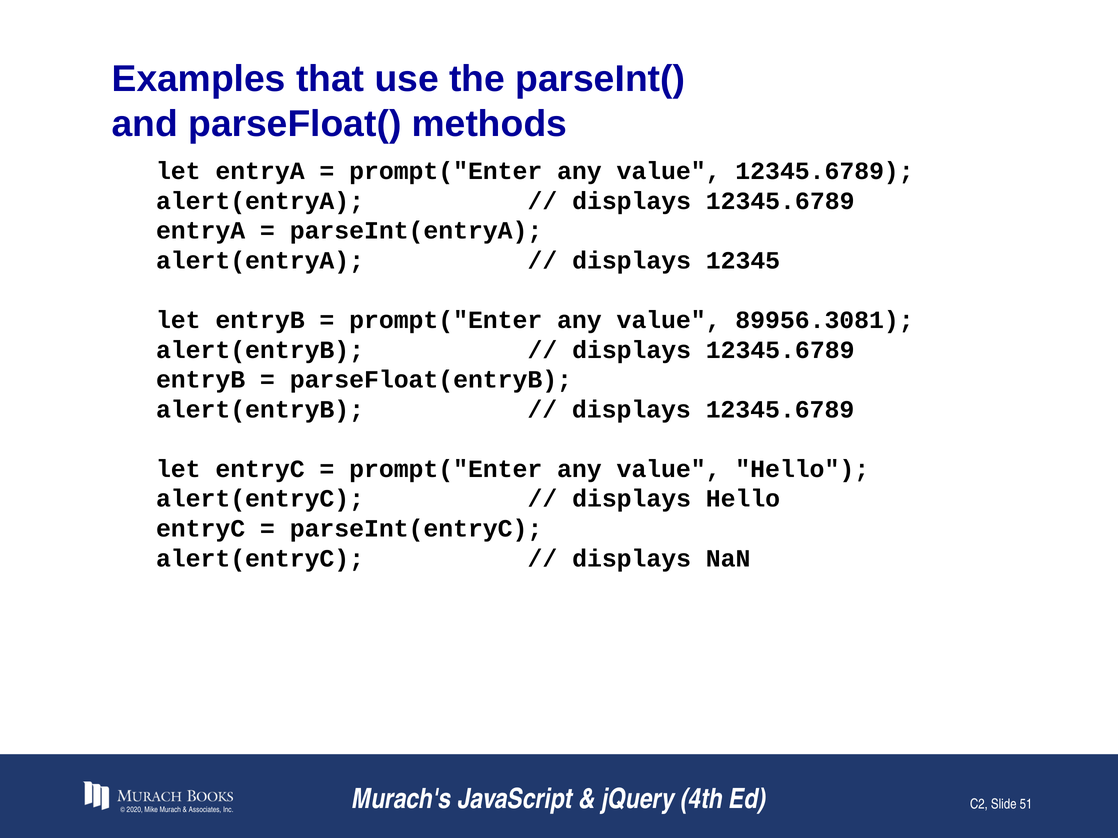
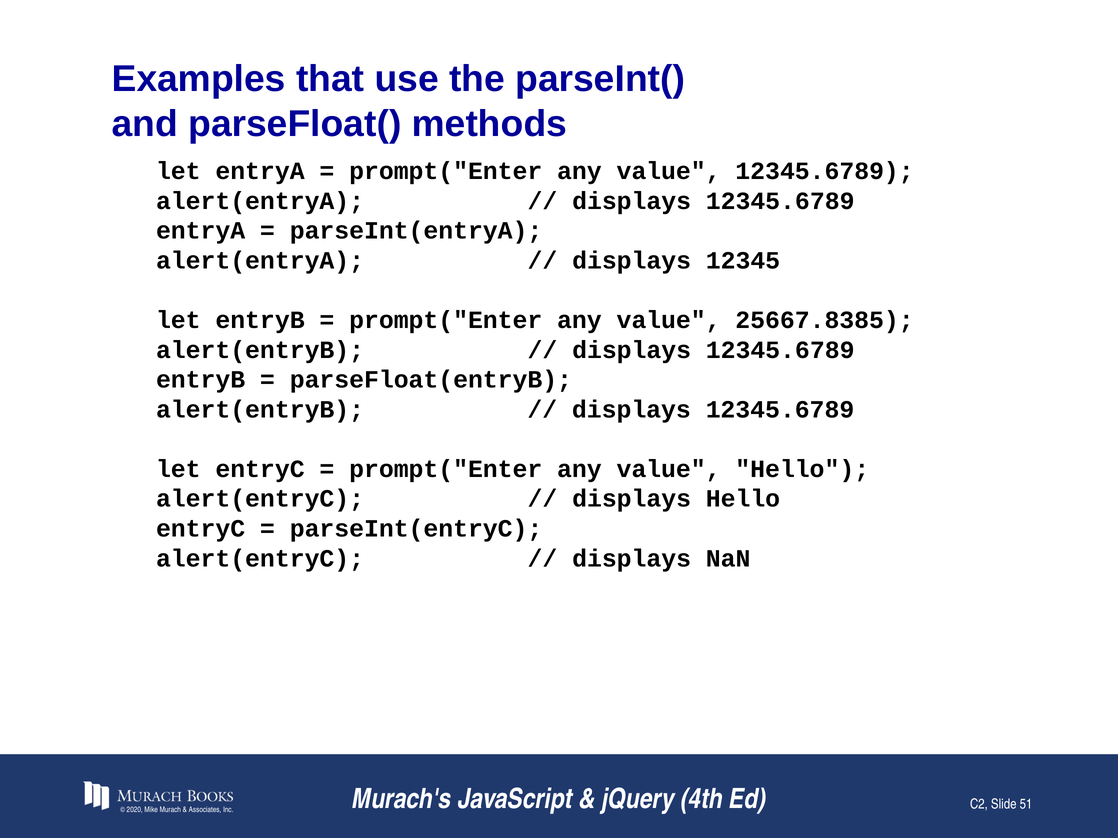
89956.3081: 89956.3081 -> 25667.8385 (825, 320)
